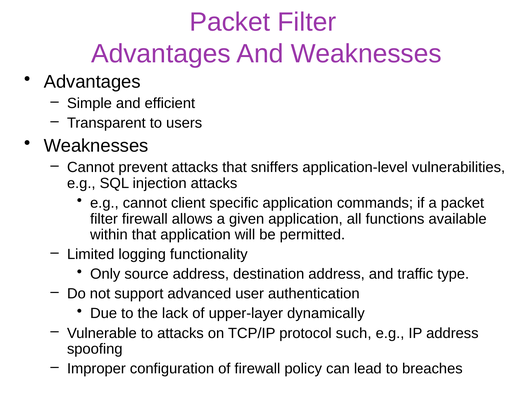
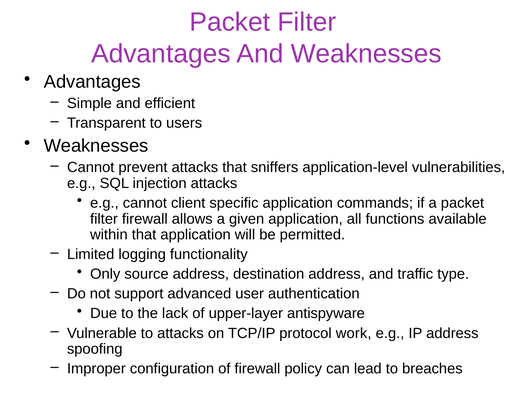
dynamically: dynamically -> antispyware (326, 313)
such: such -> work (354, 333)
